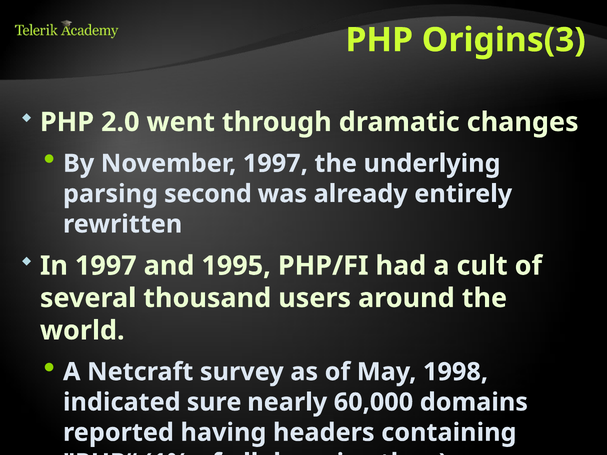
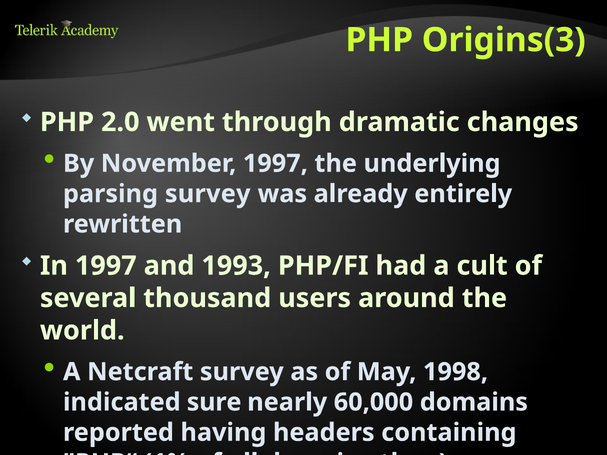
parsing second: second -> survey (208, 194)
1995: 1995 -> 1993 (236, 266)
